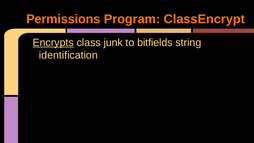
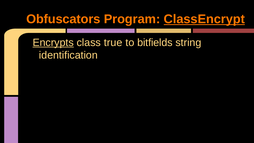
Permissions: Permissions -> Obfuscators (63, 19)
ClassEncrypt underline: none -> present (204, 19)
junk: junk -> true (113, 43)
